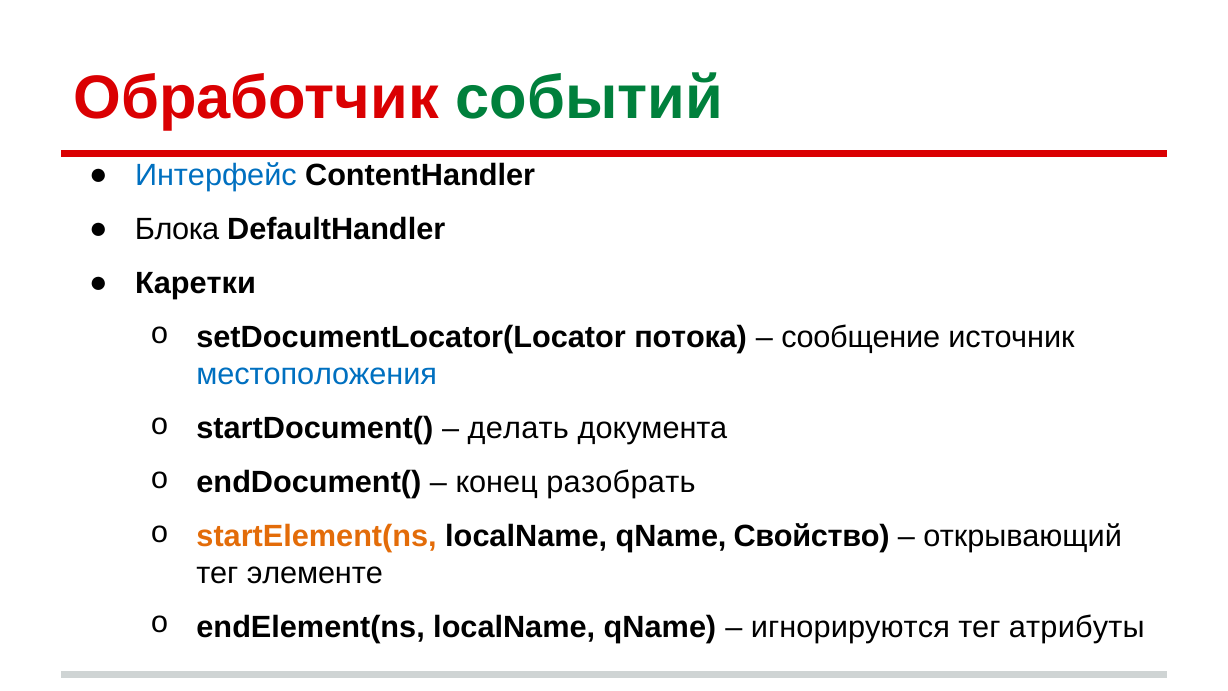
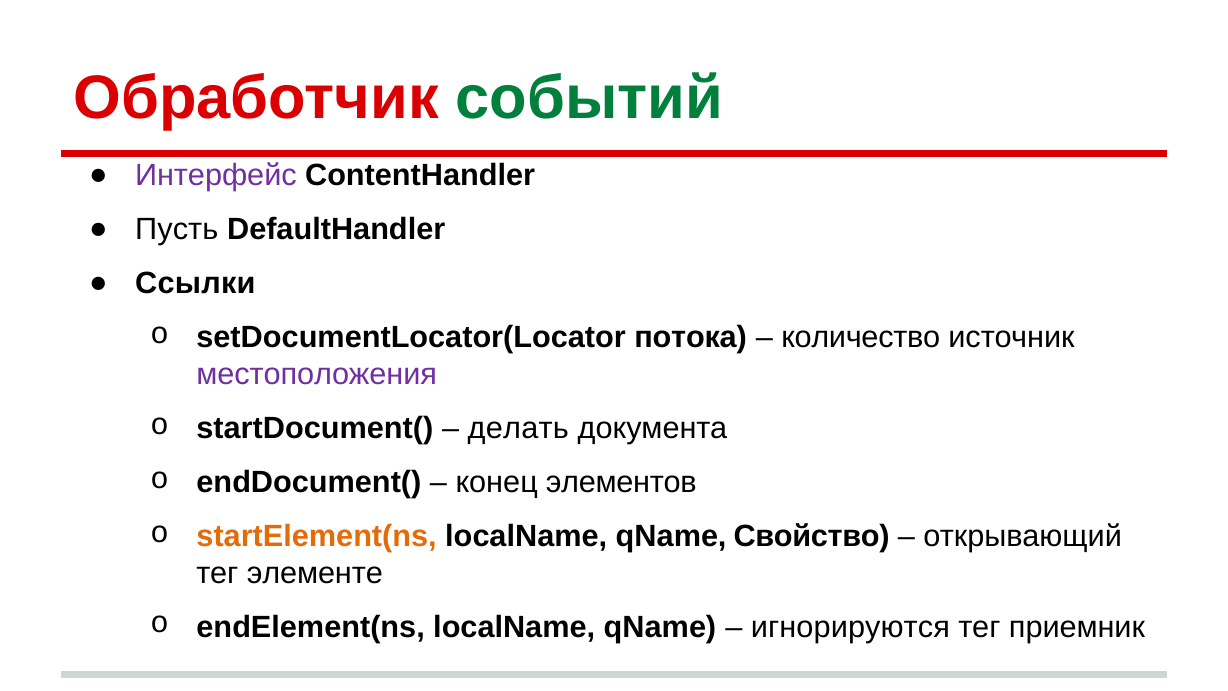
Интерфейс colour: blue -> purple (216, 176)
Блока: Блока -> Пусть (177, 230)
Каретки: Каретки -> Ссылки (195, 283)
сообщение: сообщение -> количество (861, 337)
местоположения colour: blue -> purple (317, 374)
разобрать: разобрать -> элементов (621, 482)
атрибуты: атрибуты -> приемник (1077, 627)
